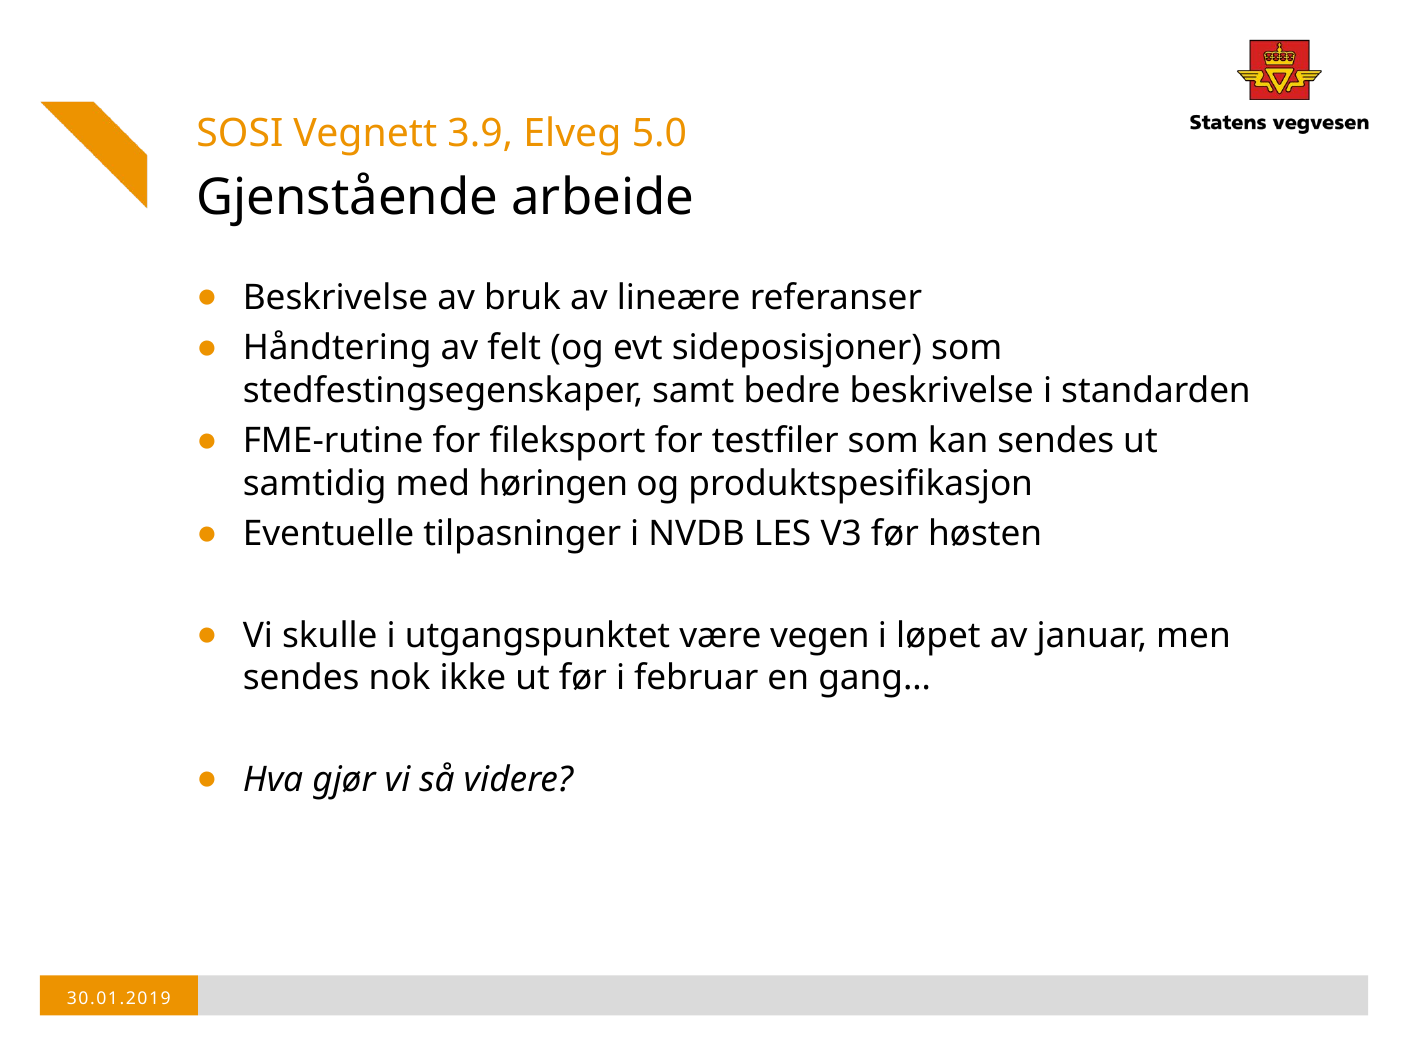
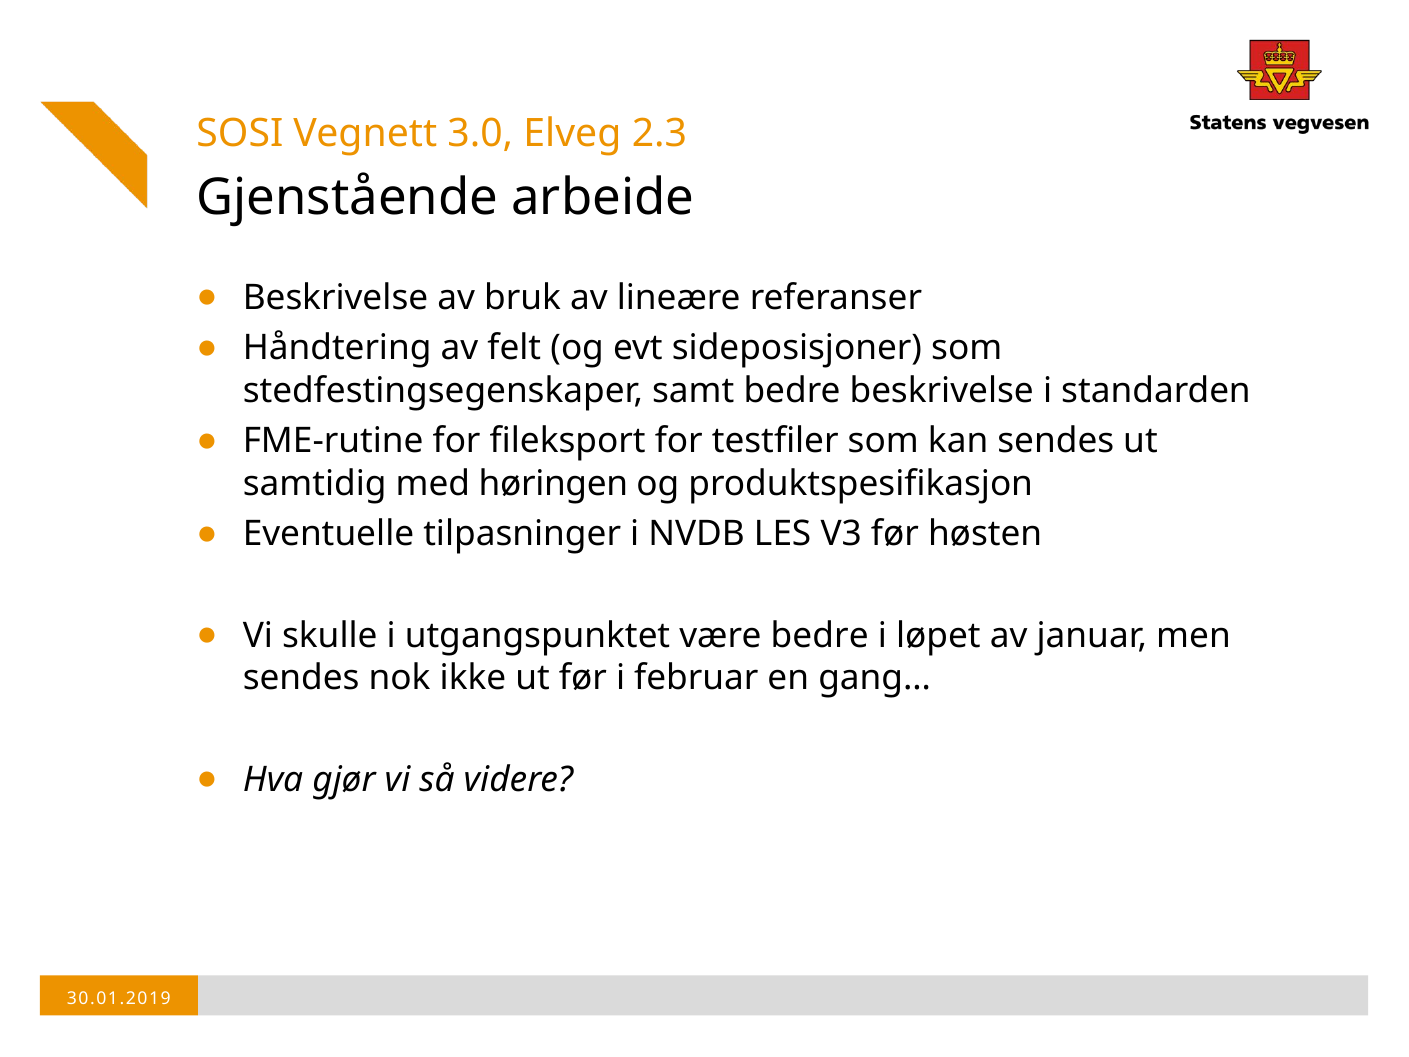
3.9: 3.9 -> 3.0 (480, 134)
5.0: 5.0 -> 2.3 (659, 134)
være vegen: vegen -> bedre (820, 636)
